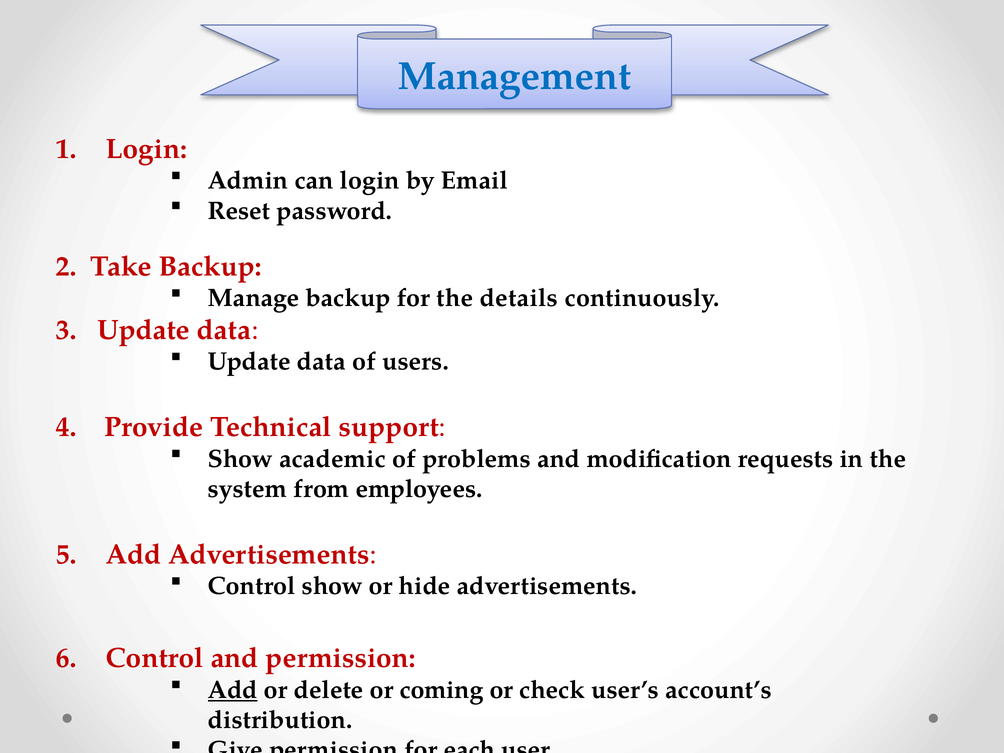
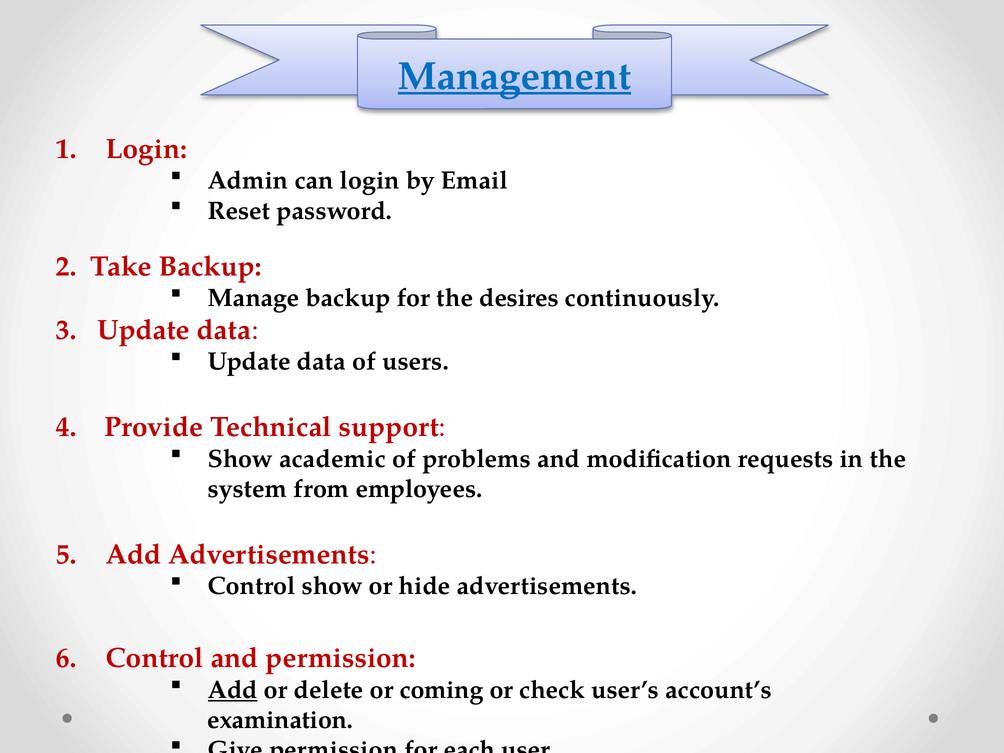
Management underline: none -> present (515, 77)
details: details -> desires (519, 298)
distribution: distribution -> examination (280, 720)
